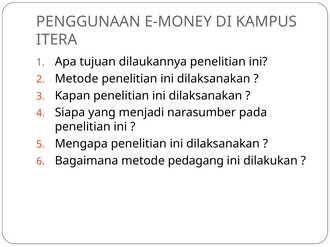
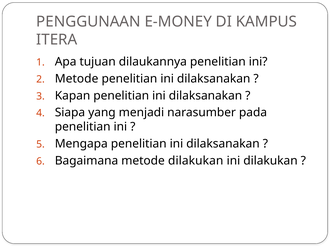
metode pedagang: pedagang -> dilakukan (196, 161)
